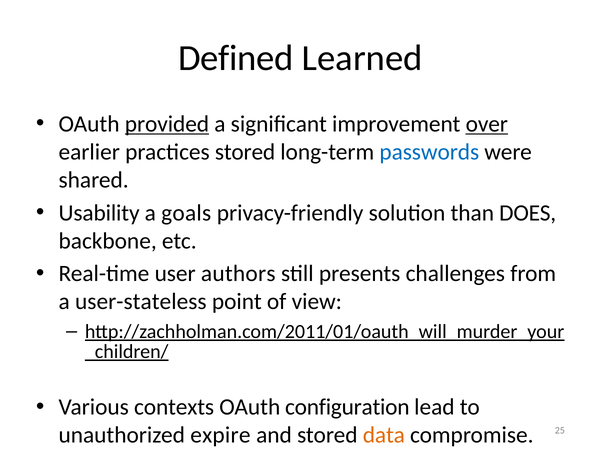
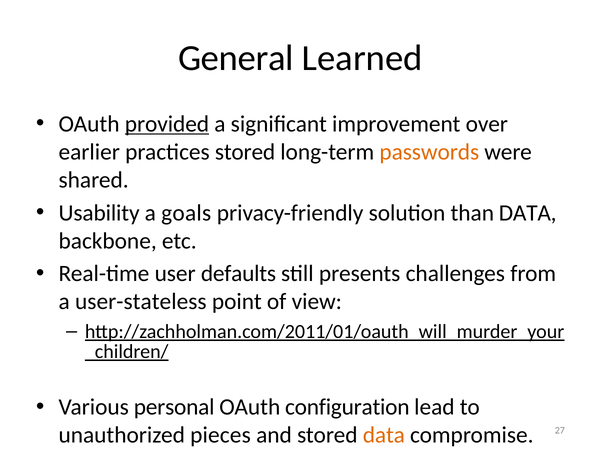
Defined: Defined -> General (236, 58)
over underline: present -> none (487, 124)
passwords colour: blue -> orange (429, 152)
than DOES: DOES -> DATA (528, 213)
authors: authors -> defaults (238, 274)
contexts: contexts -> personal (174, 407)
expire: expire -> pieces (220, 435)
25: 25 -> 27 (560, 430)
